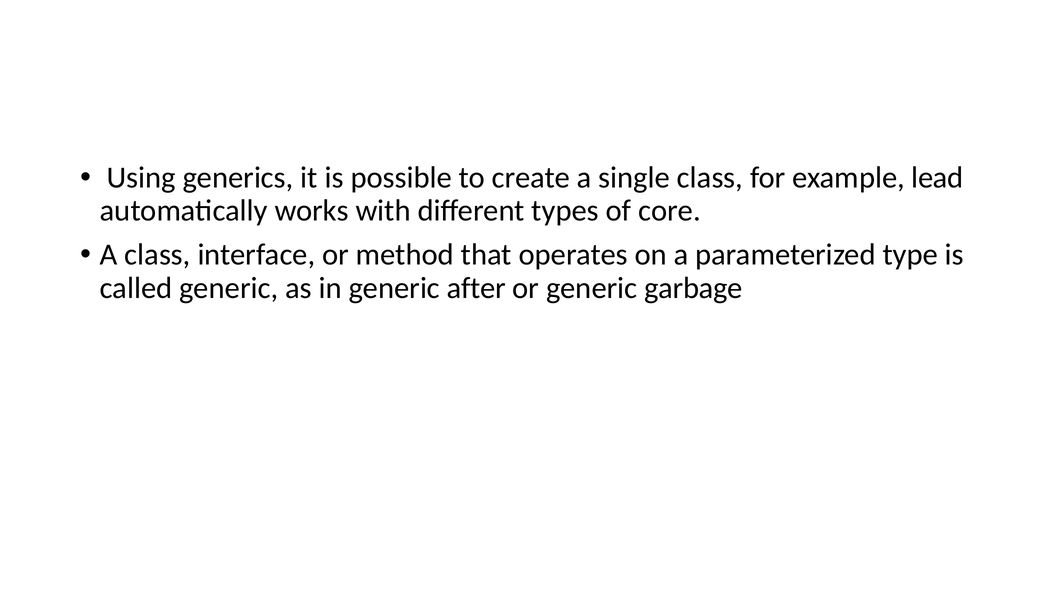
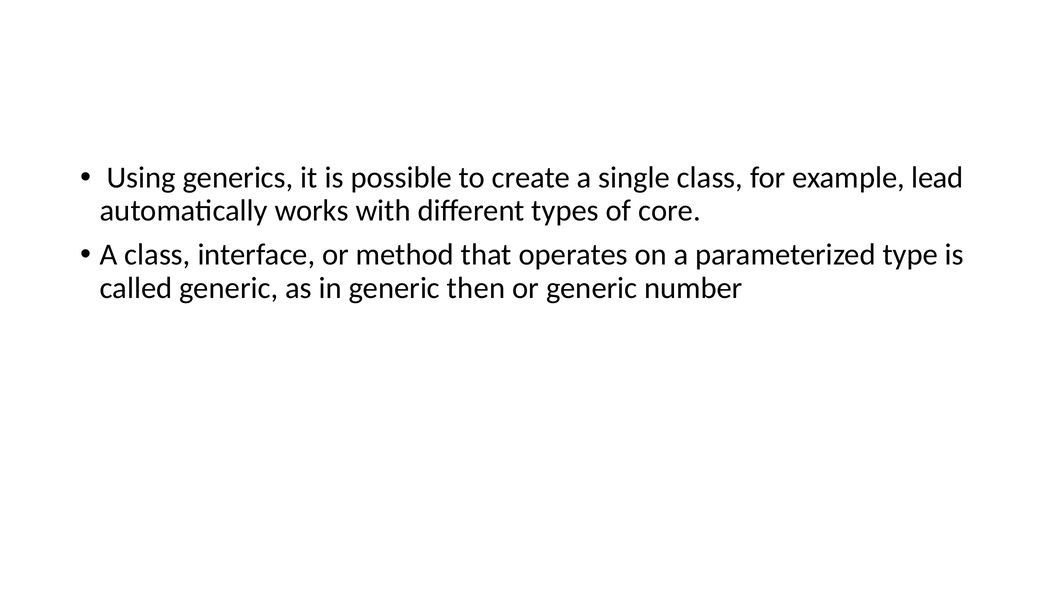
after: after -> then (476, 288)
garbage: garbage -> number (693, 288)
